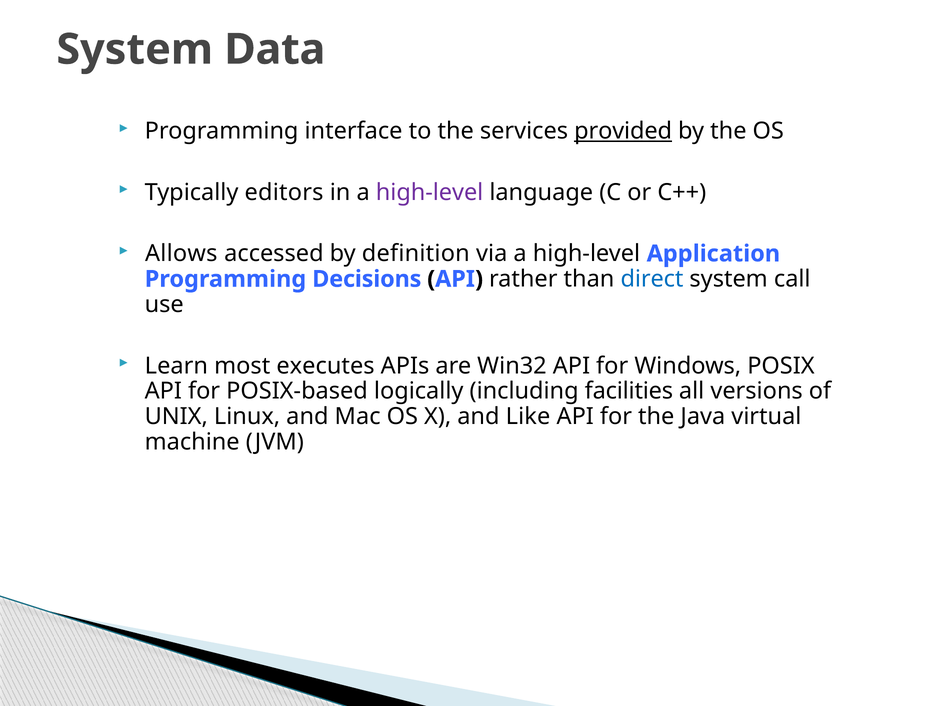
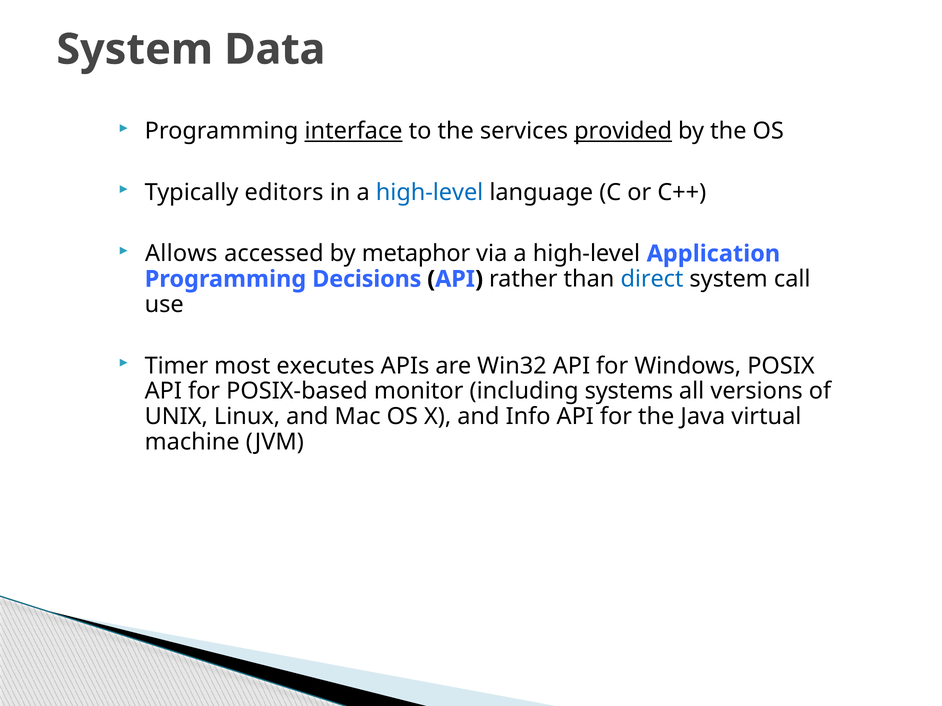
interface underline: none -> present (354, 131)
high-level colour: purple -> blue (430, 193)
definition: definition -> metaphor (416, 254)
Learn: Learn -> Timer (176, 366)
logically: logically -> monitor (419, 391)
facilities: facilities -> systems (629, 391)
Like: Like -> Info (528, 417)
